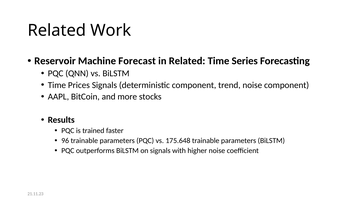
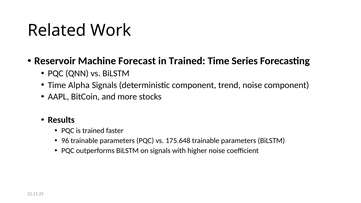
in Related: Related -> Trained (187, 61)
Prices: Prices -> Alpha (79, 85)
